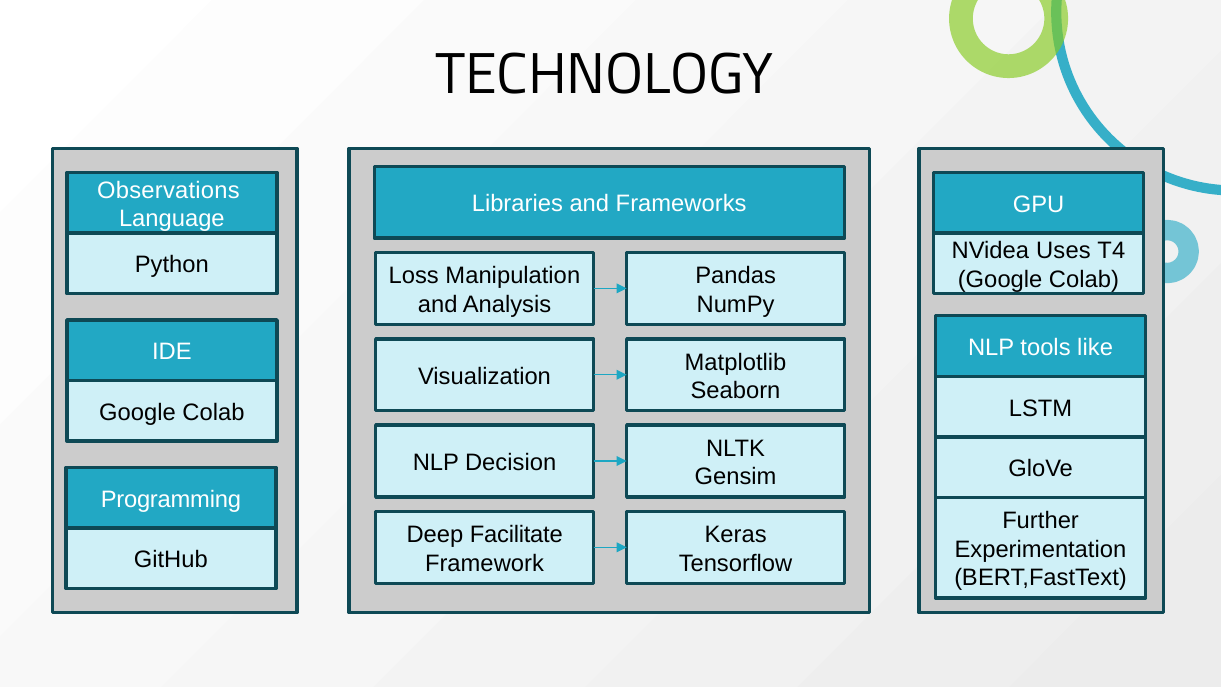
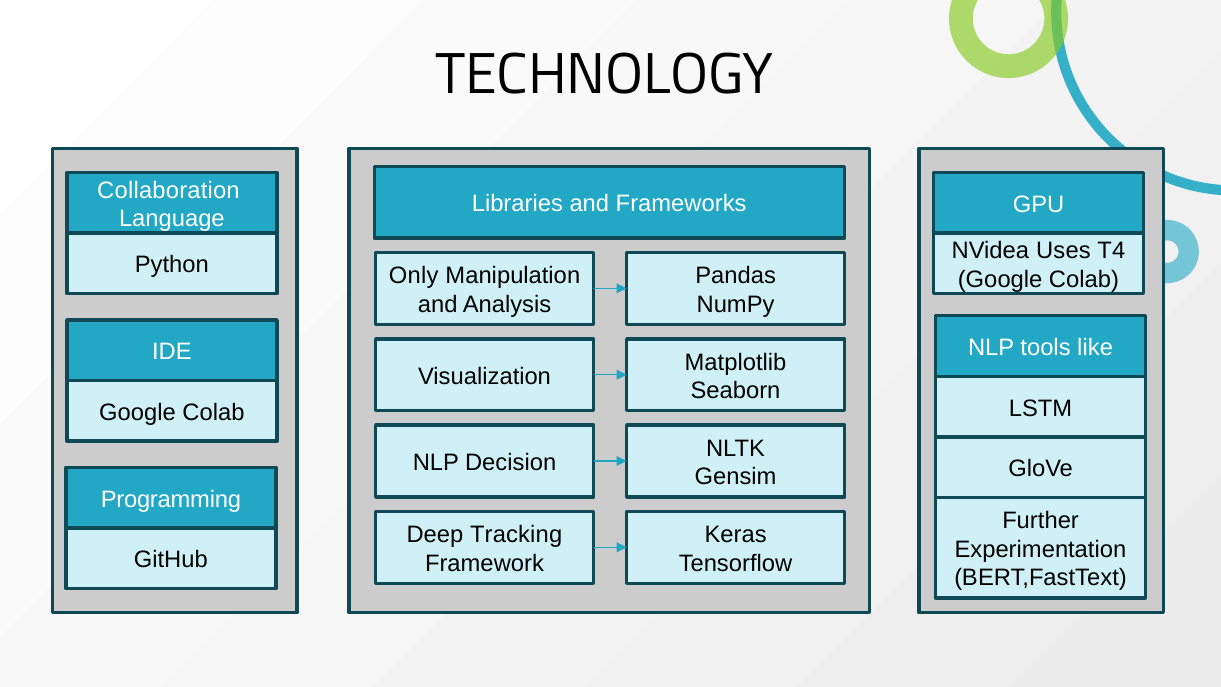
Observations: Observations -> Collaboration (168, 190)
Loss: Loss -> Only (414, 276)
Facilitate: Facilitate -> Tracking (516, 535)
